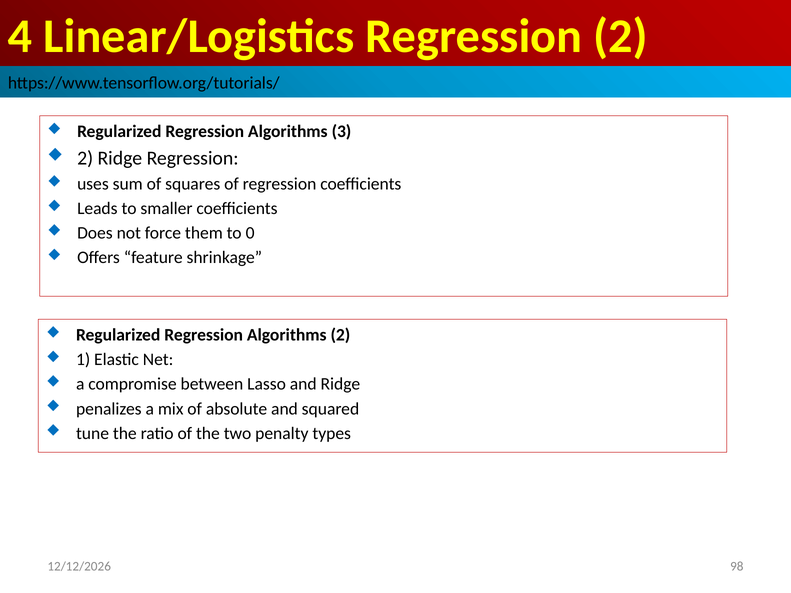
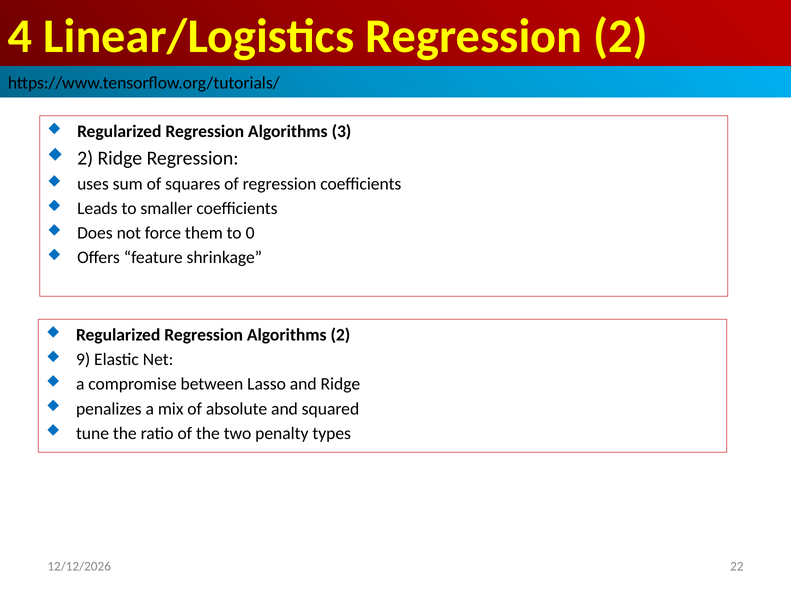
1: 1 -> 9 (83, 360)
98: 98 -> 22 (737, 566)
